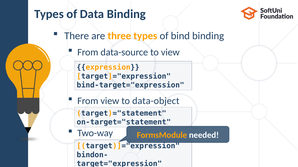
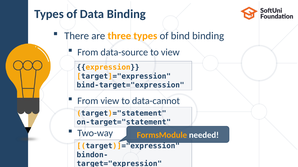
data-object: data-object -> data-cannot (156, 101)
